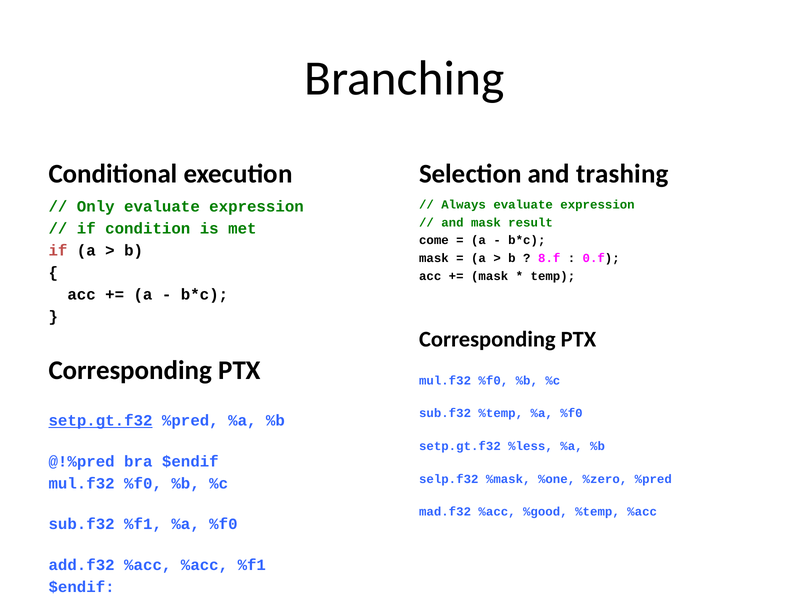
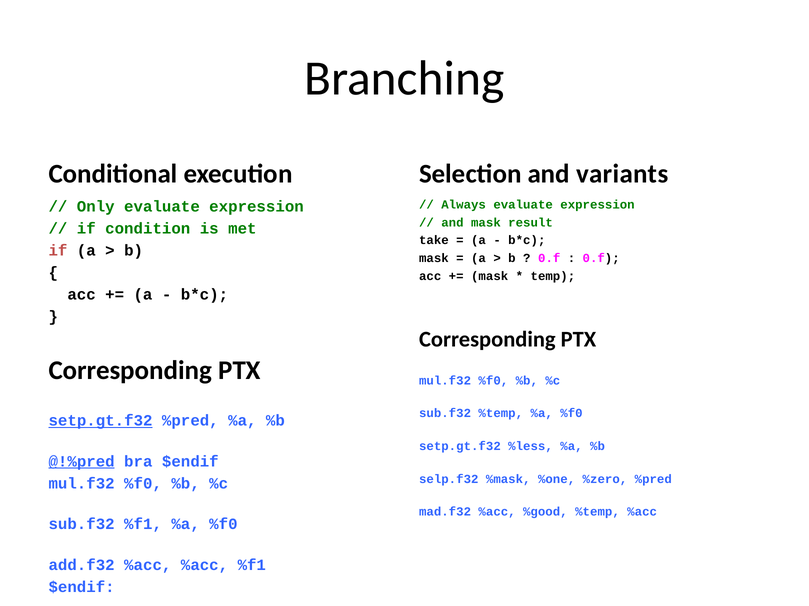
trashing: trashing -> variants (622, 174)
come: come -> take (434, 241)
8.f: 8.f -> 0.f (549, 259)
@!%pred underline: none -> present (82, 462)
